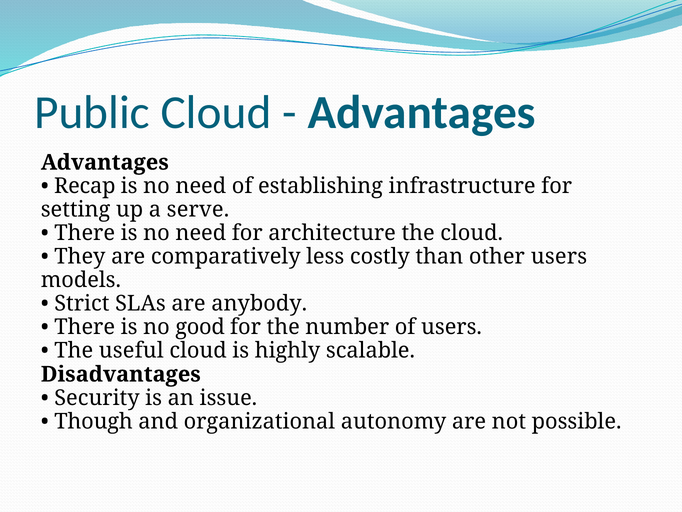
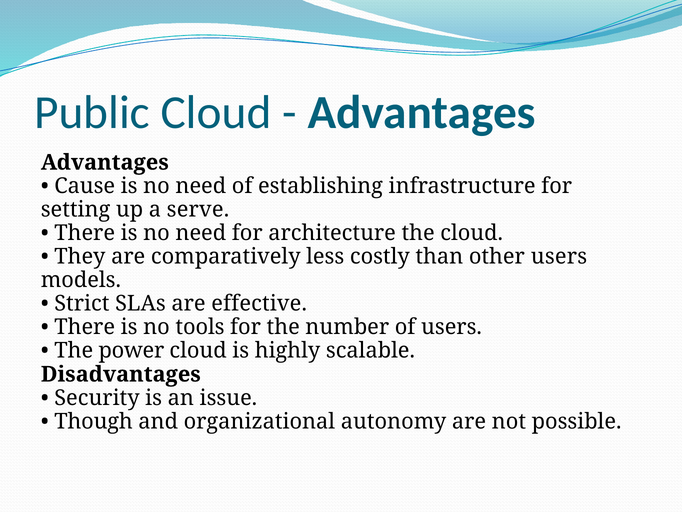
Recap: Recap -> Cause (85, 186)
anybody: anybody -> effective (259, 303)
good: good -> tools (200, 327)
useful: useful -> power (131, 350)
